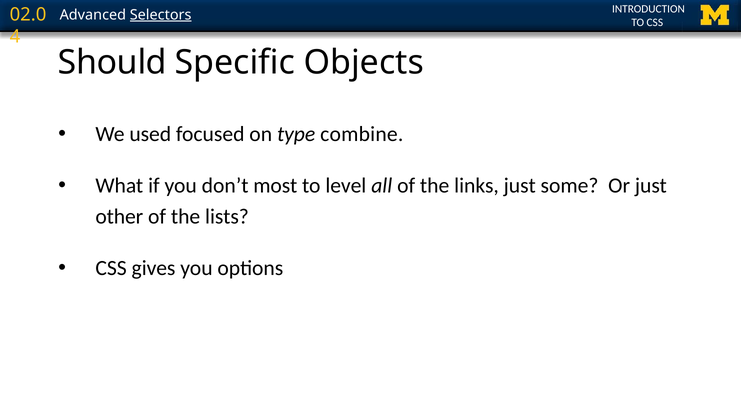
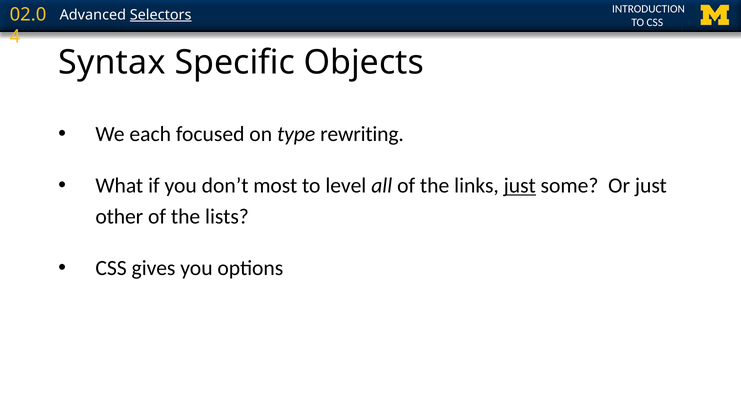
Should: Should -> Syntax (112, 62)
used: used -> each (150, 134)
combine: combine -> rewriting (362, 134)
just underline: none -> present (520, 186)
